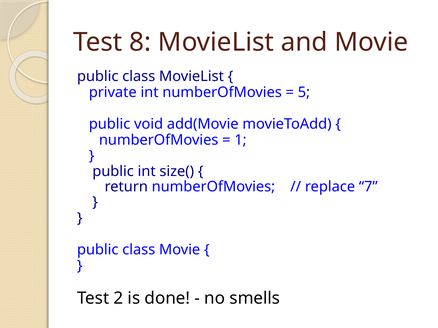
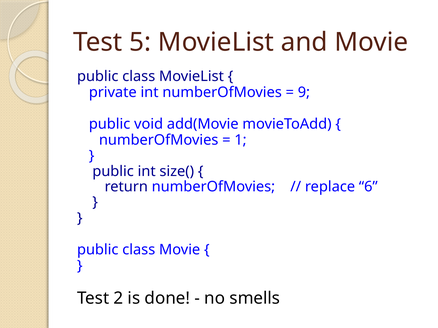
8: 8 -> 5 (140, 42)
5: 5 -> 9 (304, 92)
7: 7 -> 6 (368, 187)
